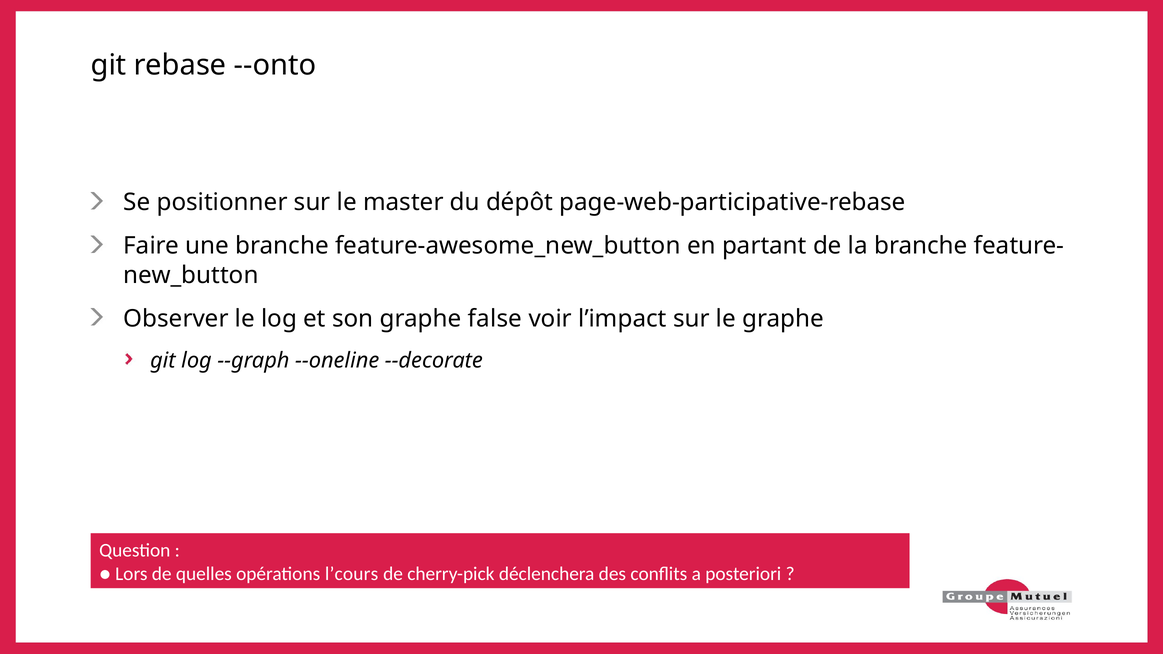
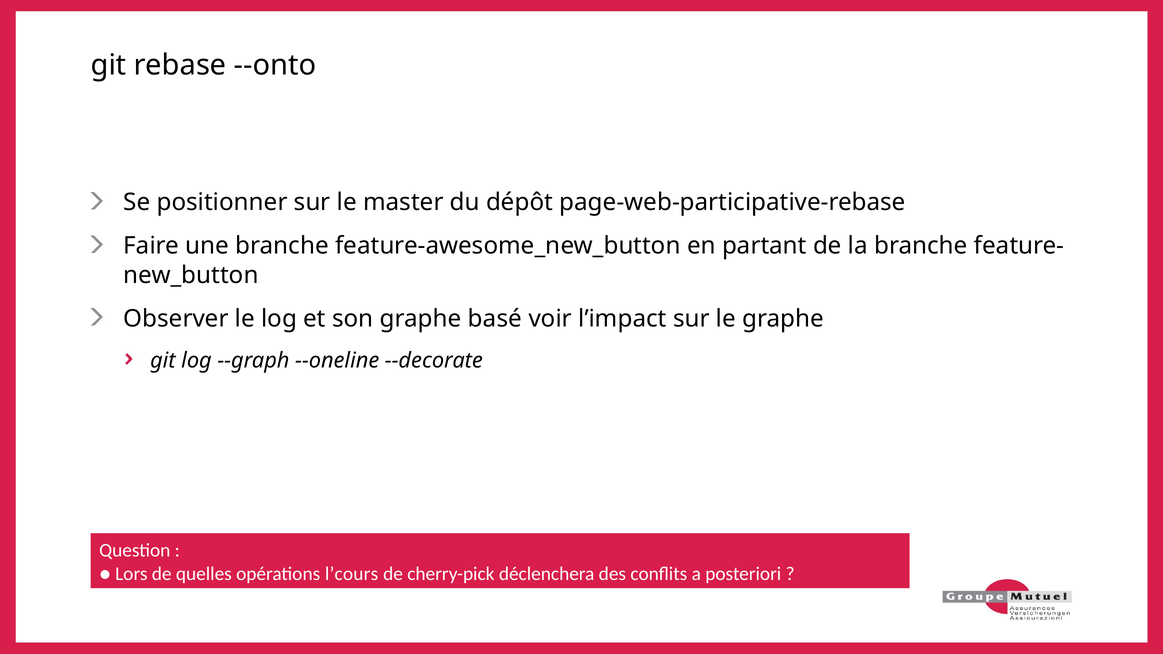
false: false -> basé (495, 319)
